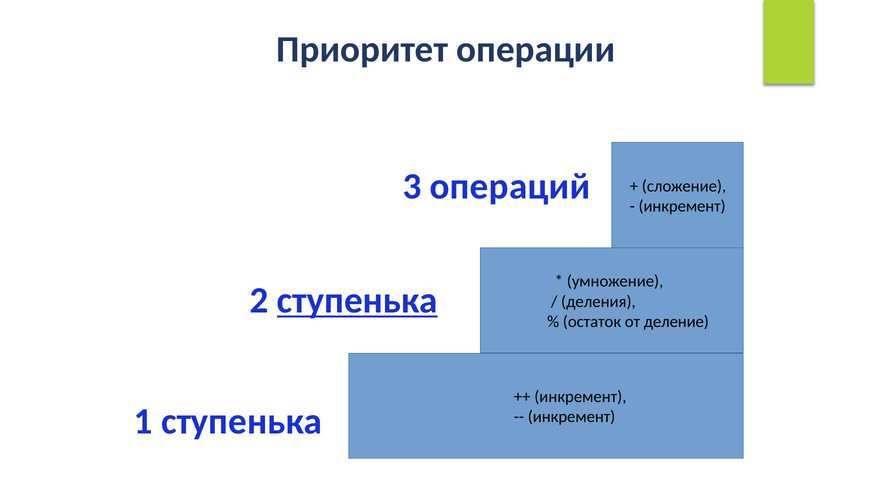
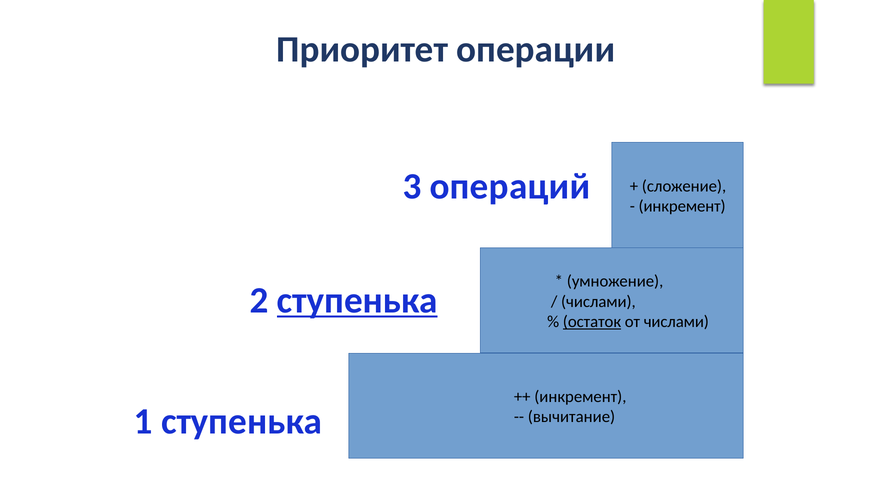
деления: деления -> числами (598, 301)
остаток underline: none -> present (592, 321)
от деление: деление -> числами (676, 321)
инкремент: инкремент -> вычитание (571, 417)
